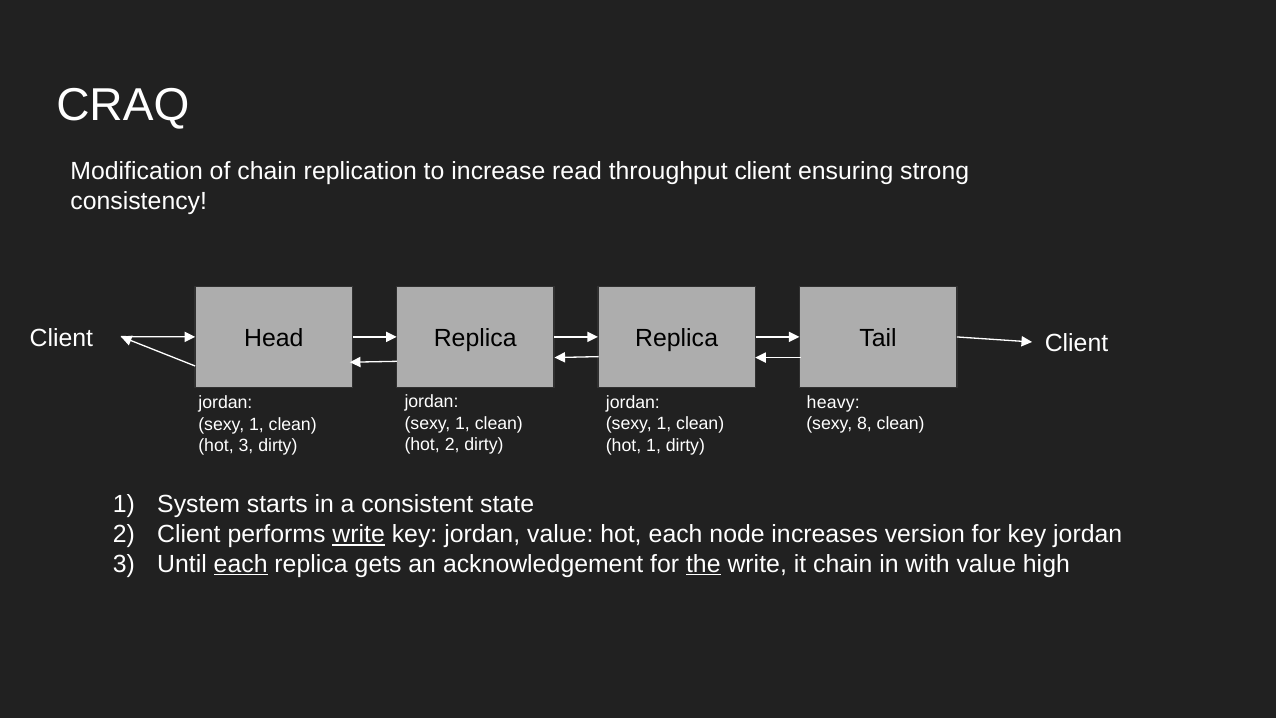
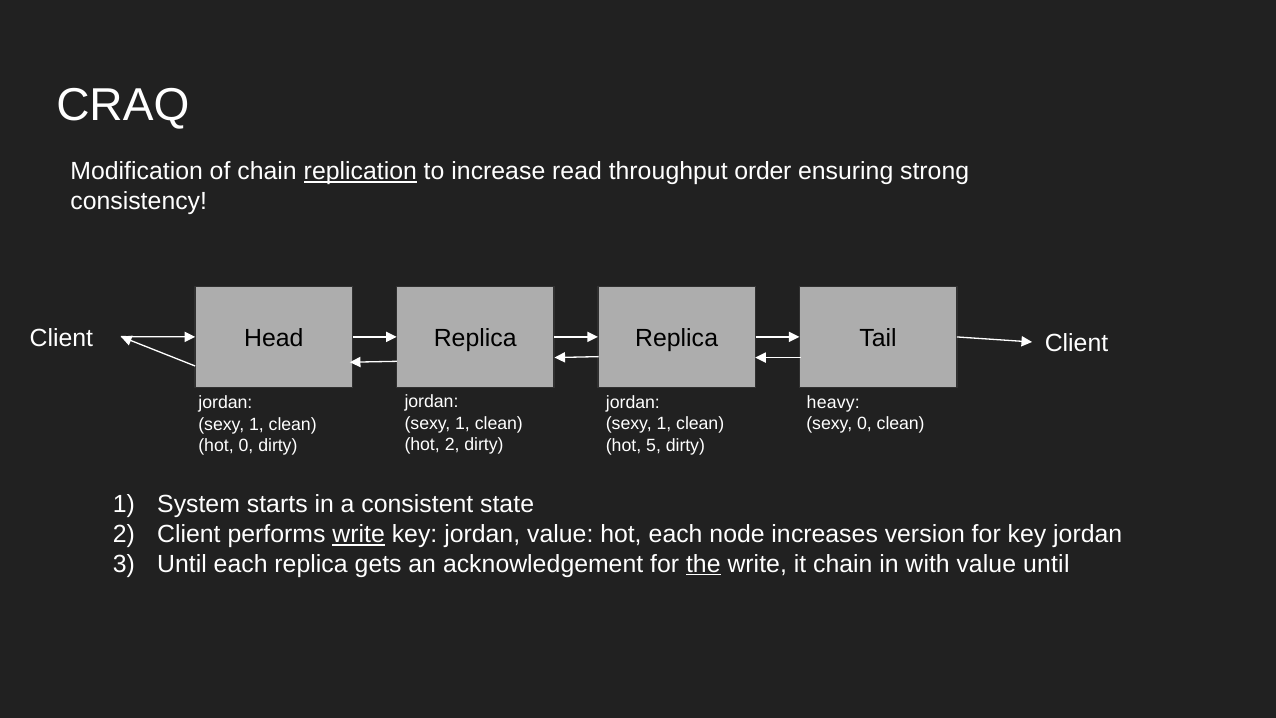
replication underline: none -> present (360, 171)
throughput client: client -> order (763, 171)
sexy 8: 8 -> 0 (864, 424)
hot 3: 3 -> 0 (246, 445)
hot 1: 1 -> 5 (654, 445)
each underline: present -> none (241, 564)
value high: high -> until (1046, 564)
